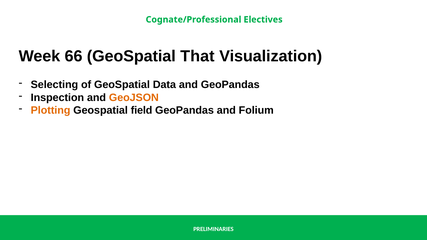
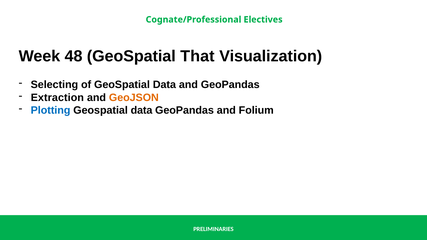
66: 66 -> 48 (74, 56)
Inspection: Inspection -> Extraction (57, 98)
Plotting colour: orange -> blue (51, 110)
field: field -> data (142, 110)
